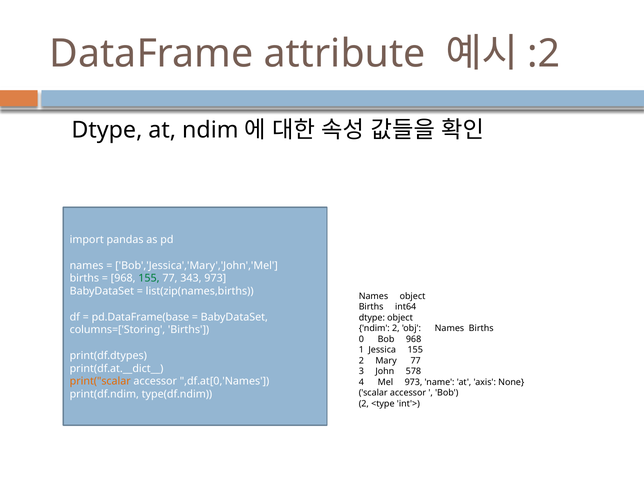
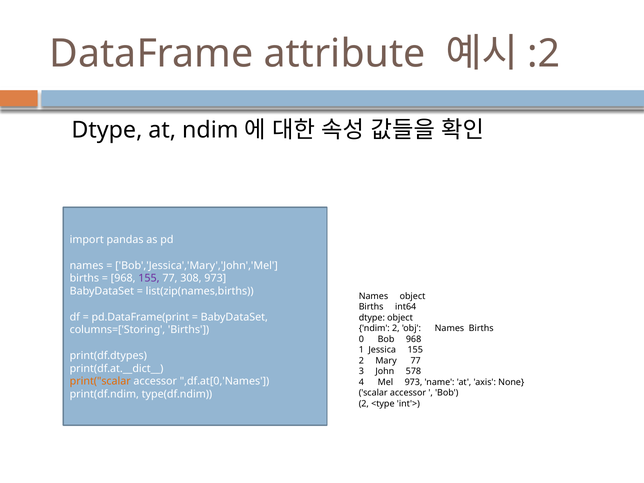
155 colour: green -> purple (149, 278)
343: 343 -> 308 (191, 278)
pd.DataFrame(base: pd.DataFrame(base -> pd.DataFrame(print (140, 317)
